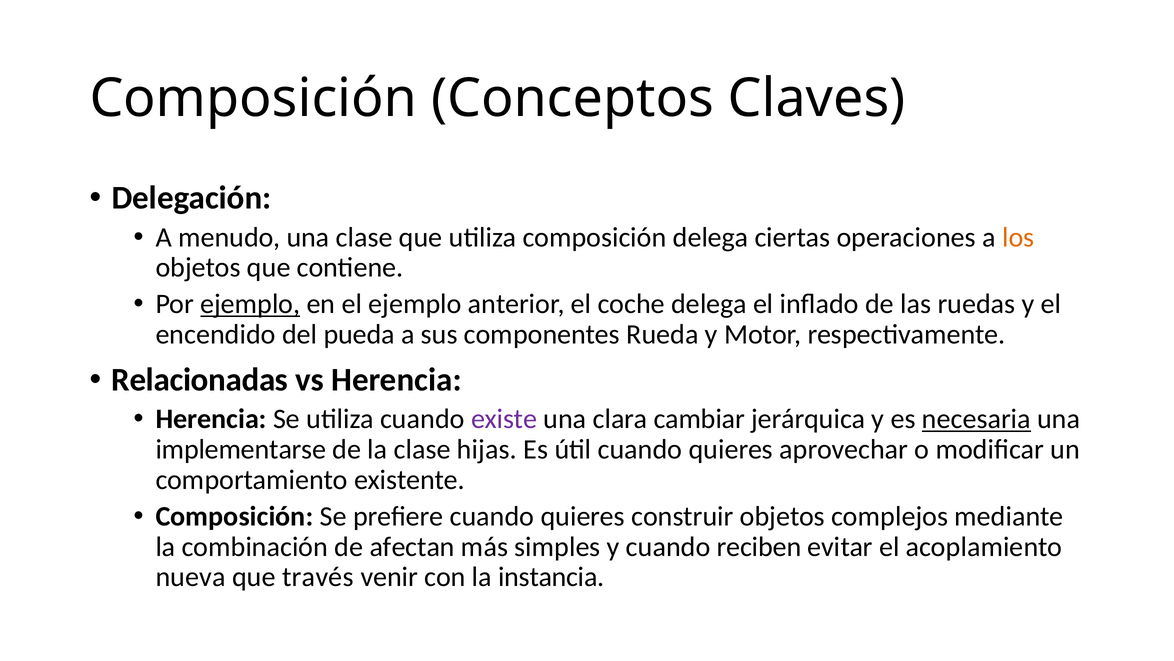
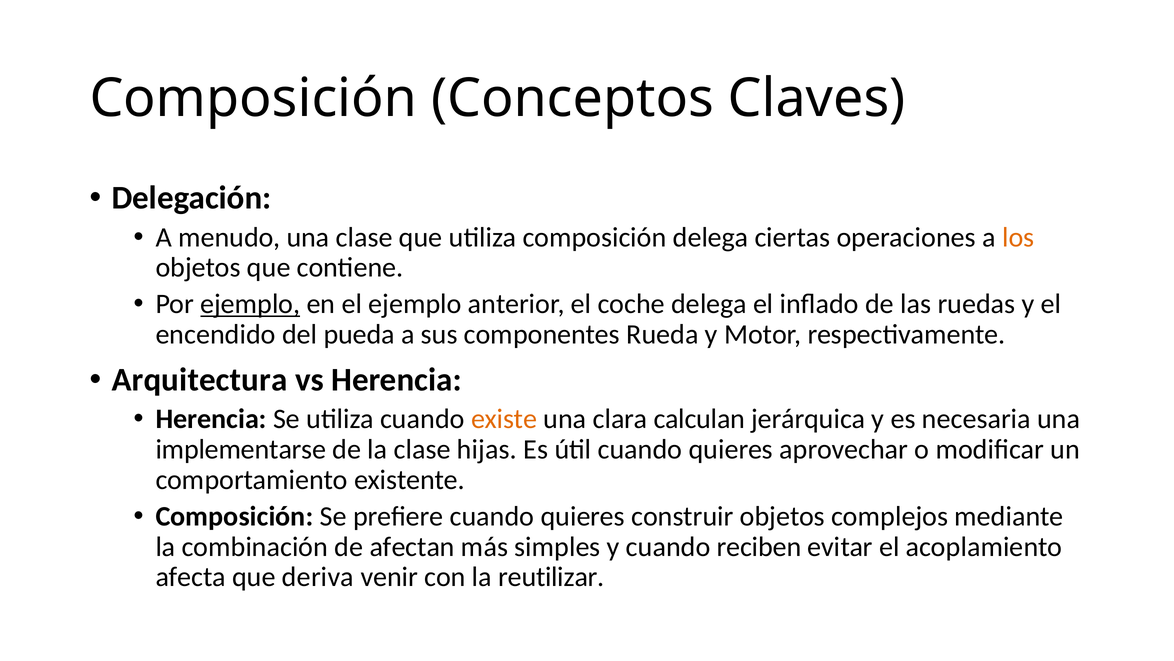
Relacionadas: Relacionadas -> Arquitectura (200, 379)
existe colour: purple -> orange (504, 419)
cambiar: cambiar -> calculan (699, 419)
necesaria underline: present -> none (976, 419)
nueva: nueva -> afecta (191, 577)
través: través -> deriva (318, 577)
instancia: instancia -> reutilizar (551, 577)
